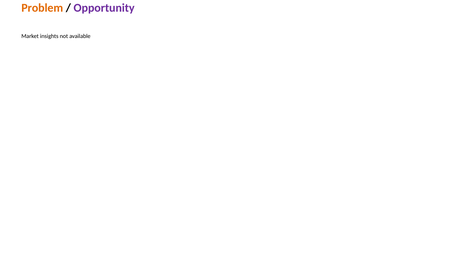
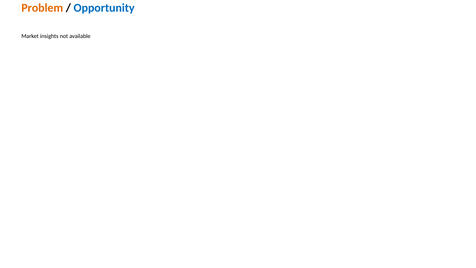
Opportunity colour: purple -> blue (104, 8)
